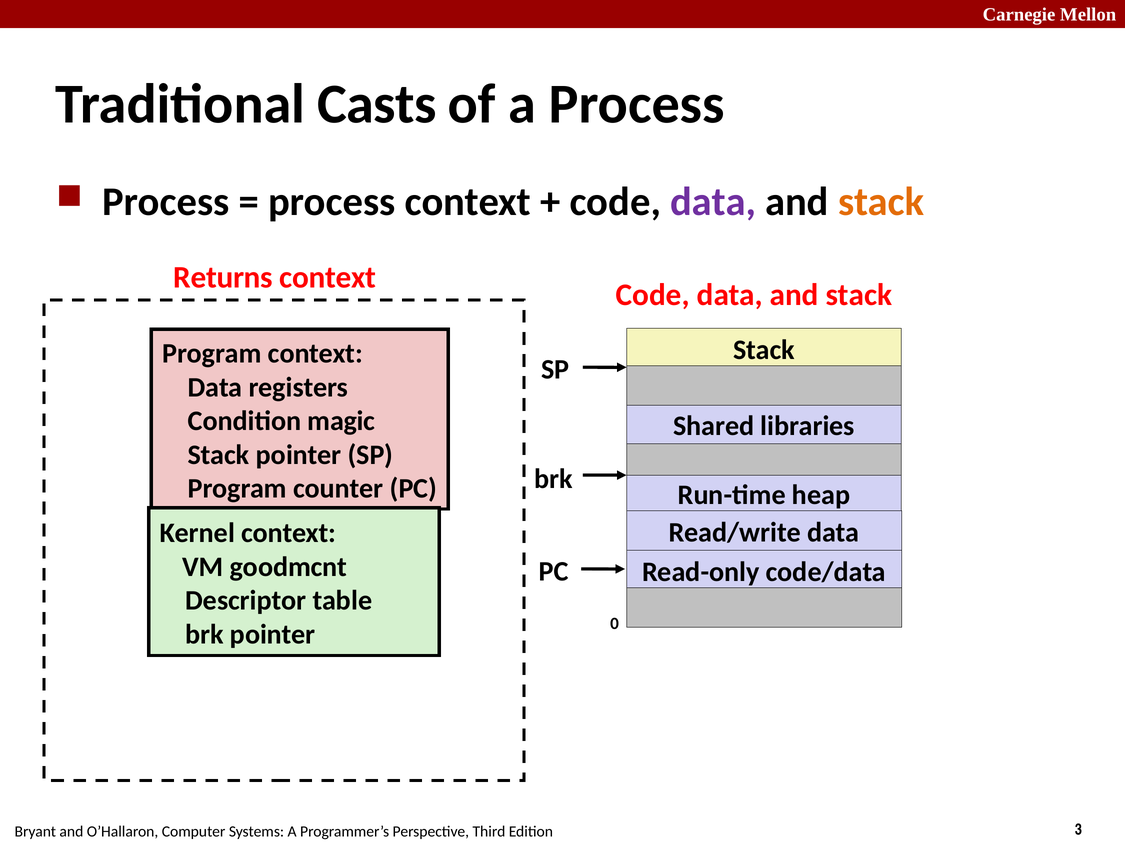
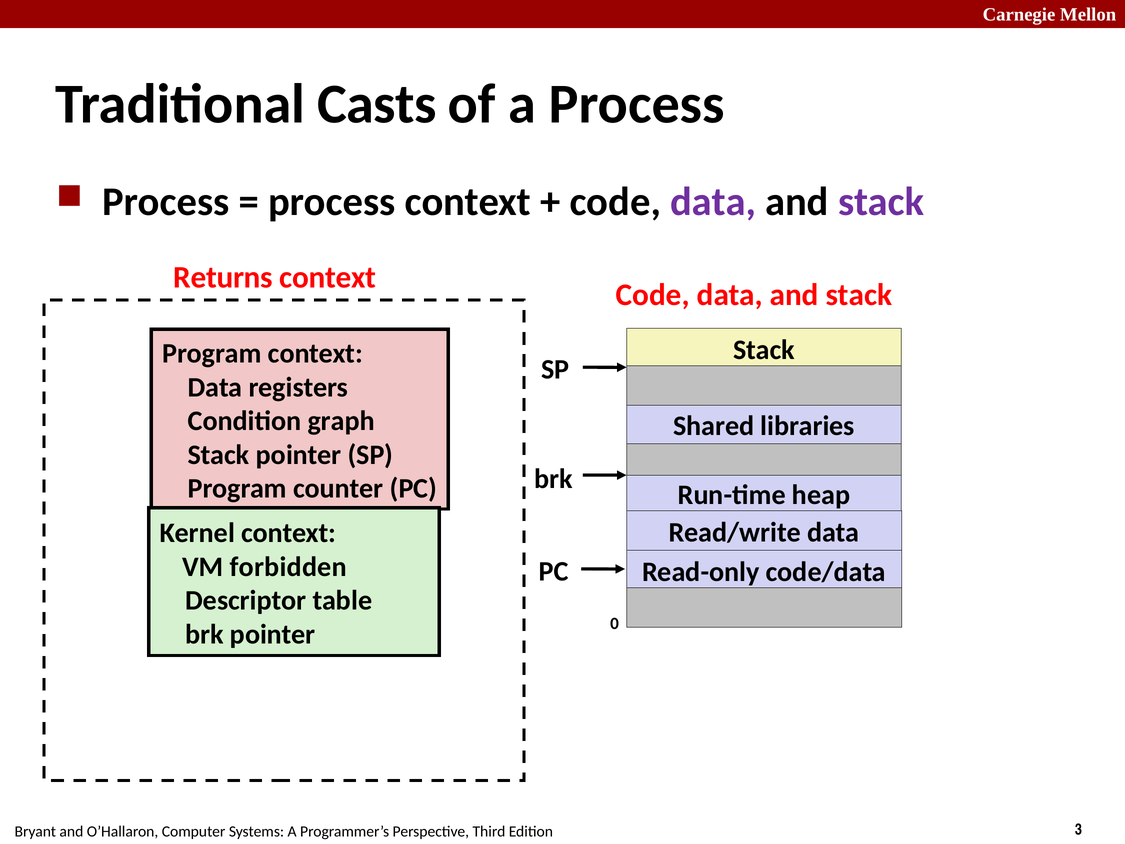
stack colour: orange -> purple (881, 202)
magic: magic -> graph (341, 421)
goodmcnt: goodmcnt -> forbidden (288, 567)
